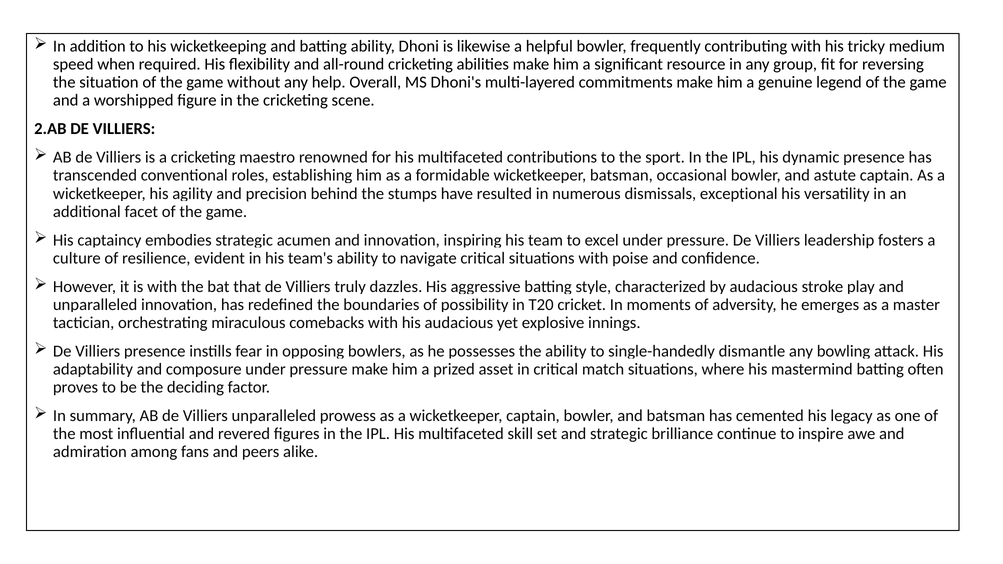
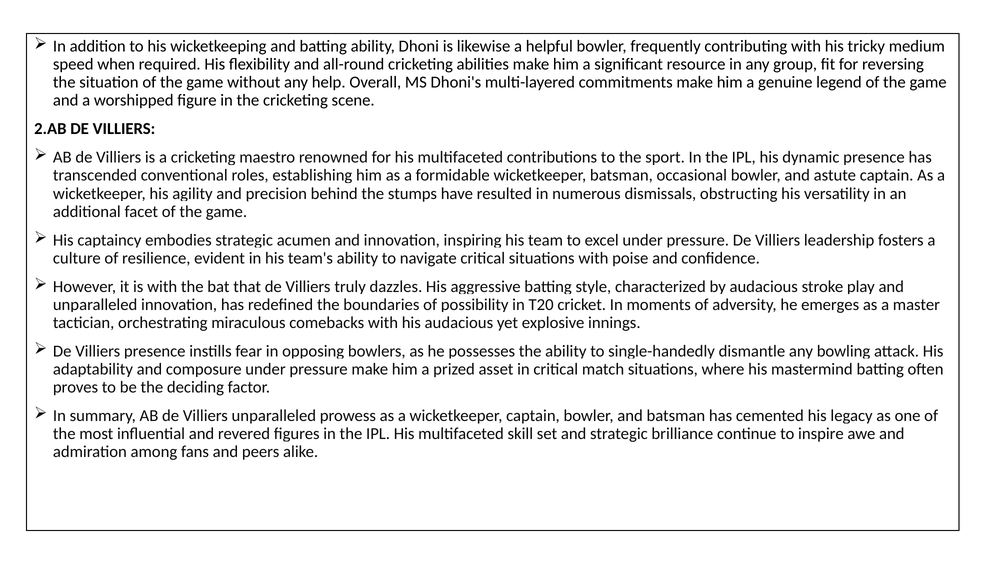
exceptional: exceptional -> obstructing (739, 194)
